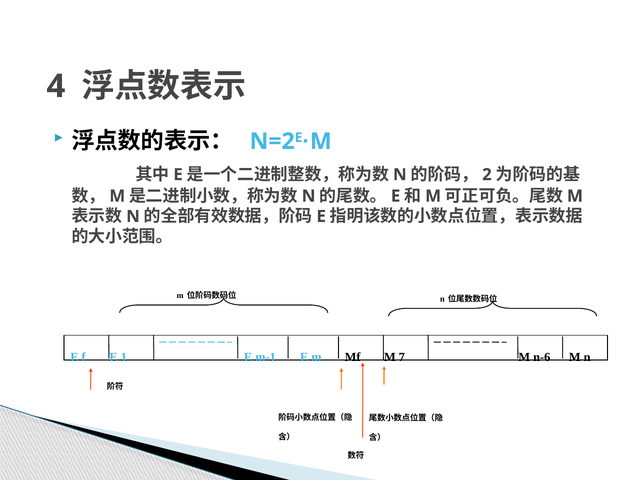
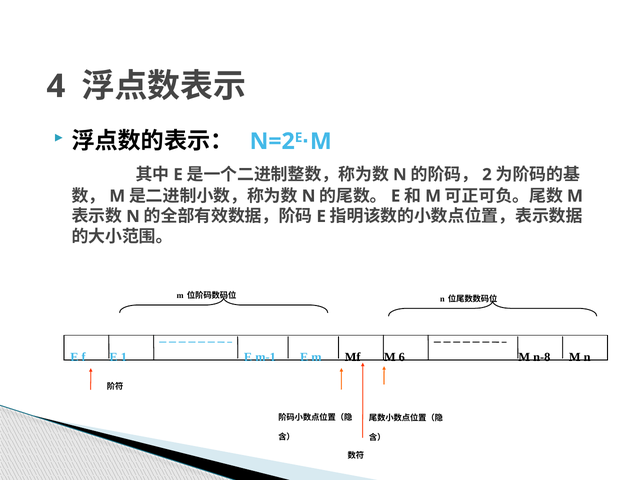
7: 7 -> 6 (402, 357)
n-6: n-6 -> n-8 (542, 357)
